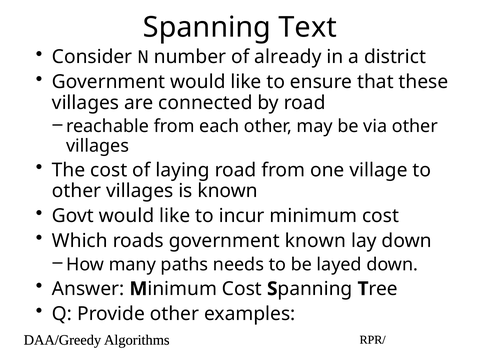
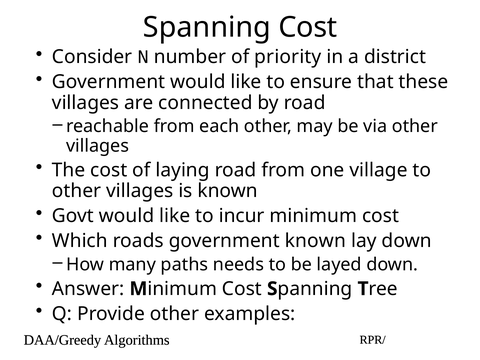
Spanning Text: Text -> Cost (308, 27)
already: already -> priority (288, 57)
